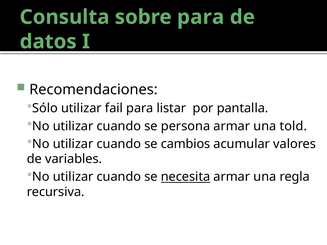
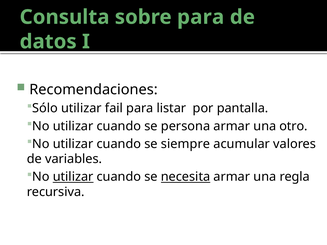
told: told -> otro (293, 126)
cambios: cambios -> siempre (186, 144)
utilizar underline: none -> present (73, 177)
